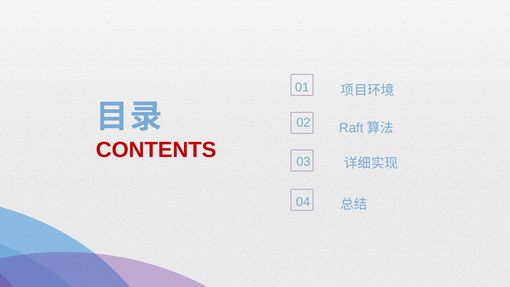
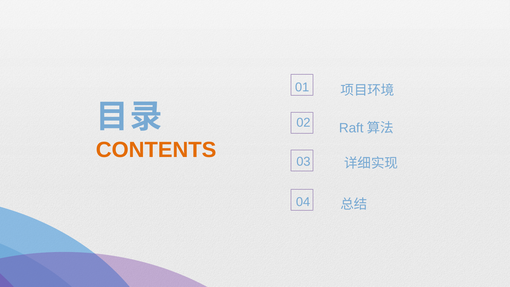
CONTENTS colour: red -> orange (156, 150)
